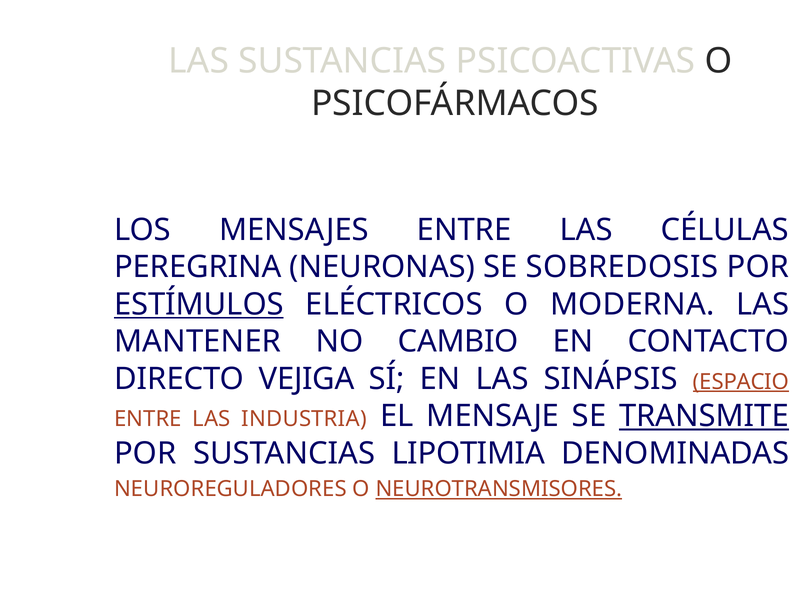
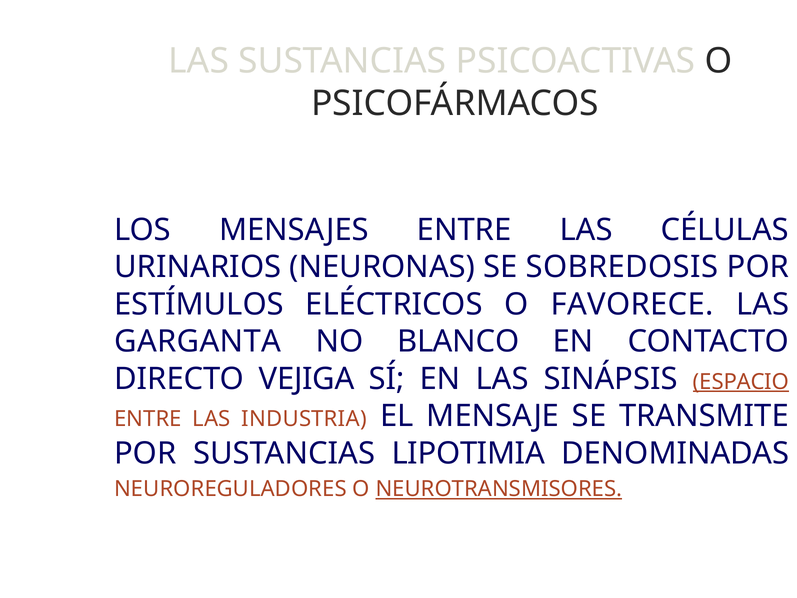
PEREGRINA: PEREGRINA -> URINARIOS (198, 267)
ESTÍMULOS underline: present -> none (199, 304)
MODERNA: MODERNA -> FAVORECE (632, 304)
MANTENER: MANTENER -> GARGANTA (198, 342)
CAMBIO: CAMBIO -> BLANCO (458, 342)
TRANSMITE underline: present -> none (704, 416)
